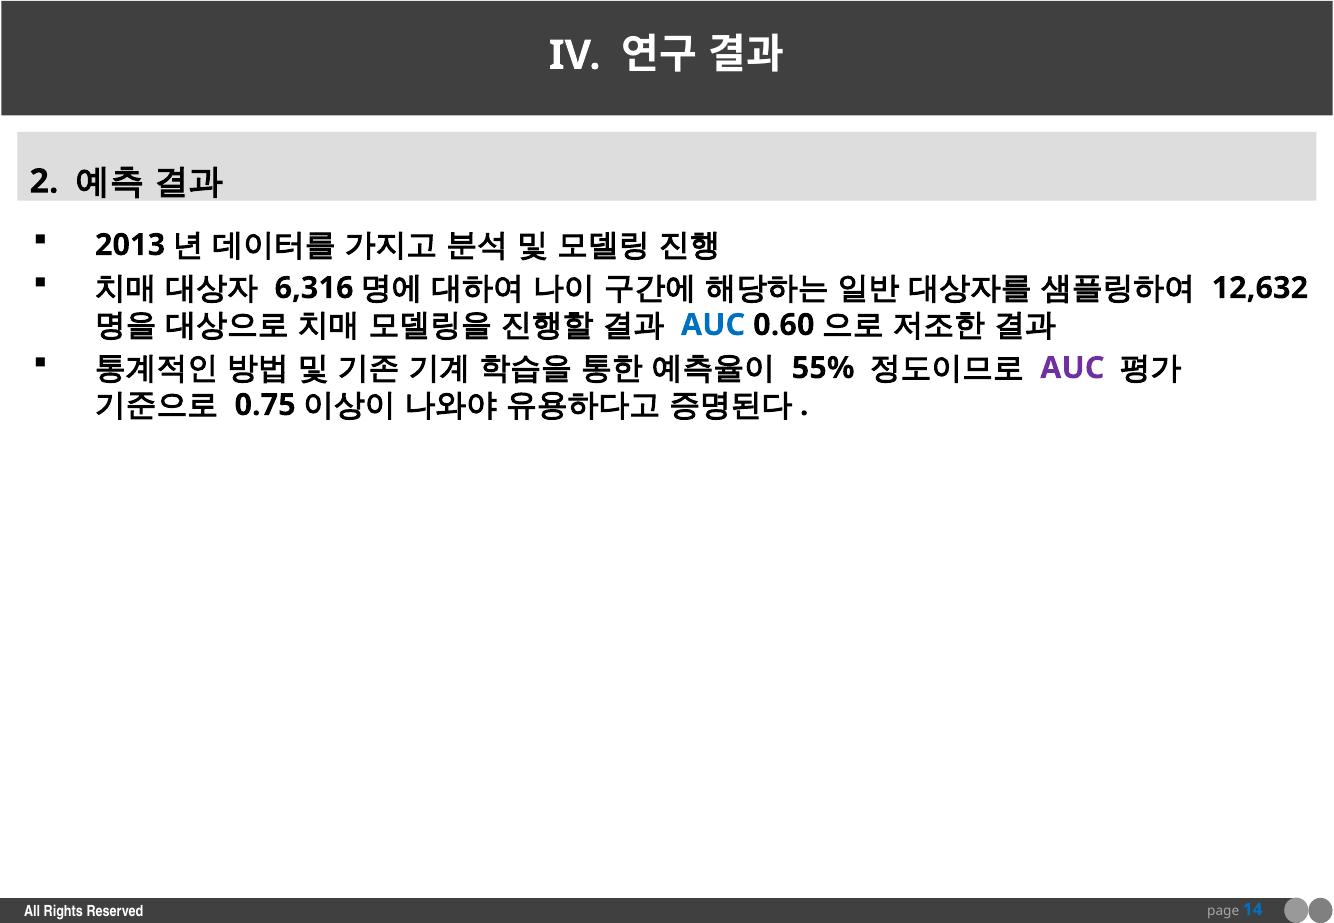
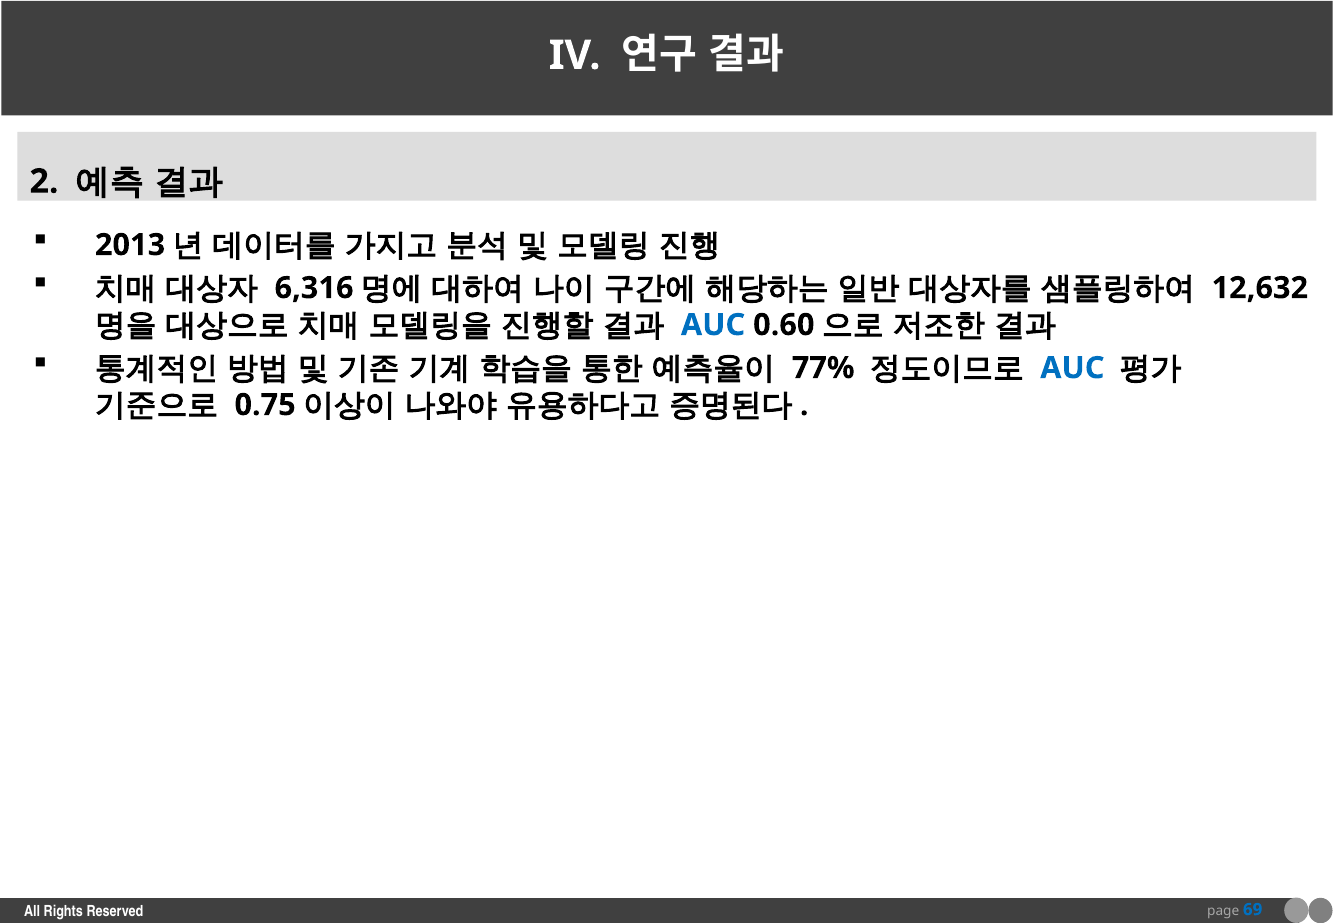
55%: 55% -> 77% (823, 368)
AUC colour: purple -> blue (1072, 368)
14: 14 -> 69 (1253, 910)
